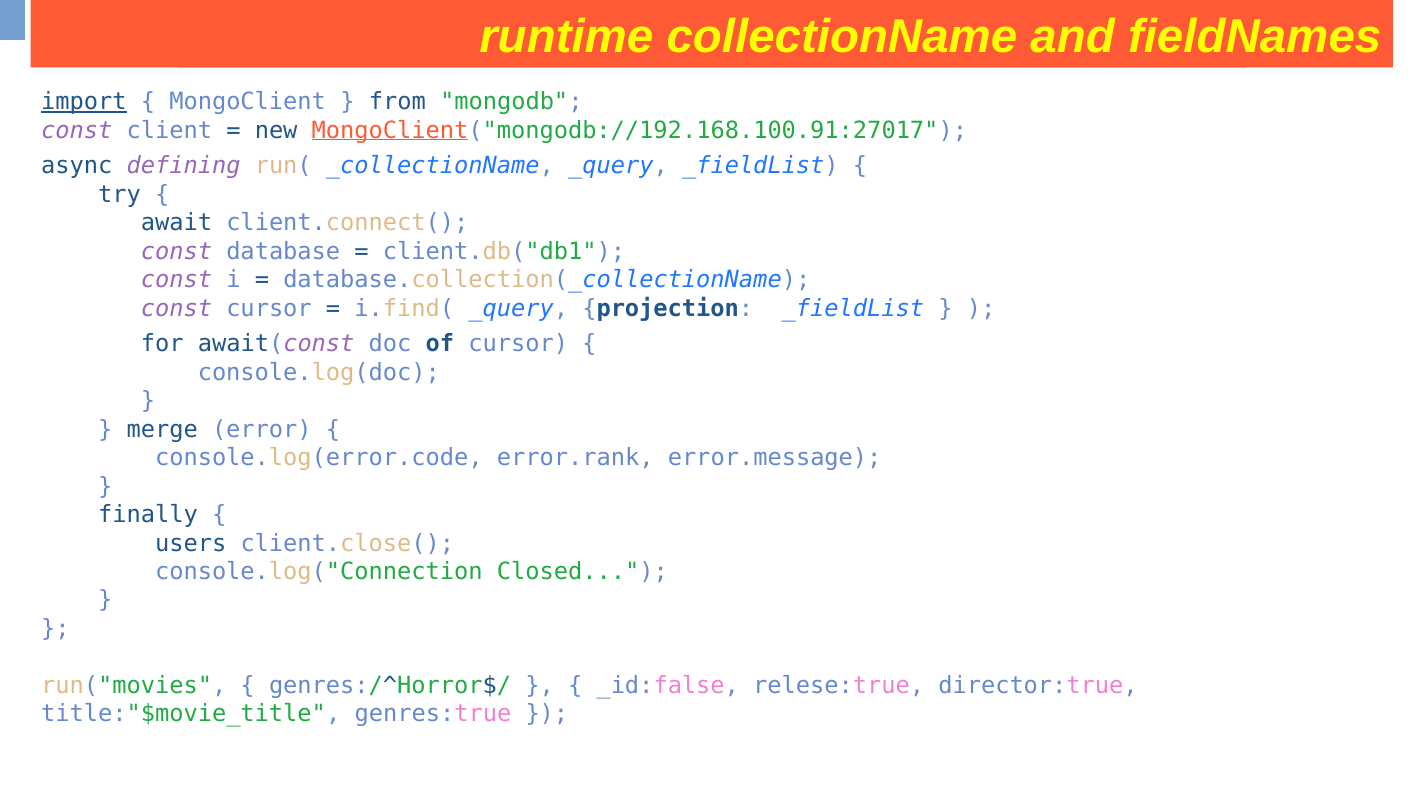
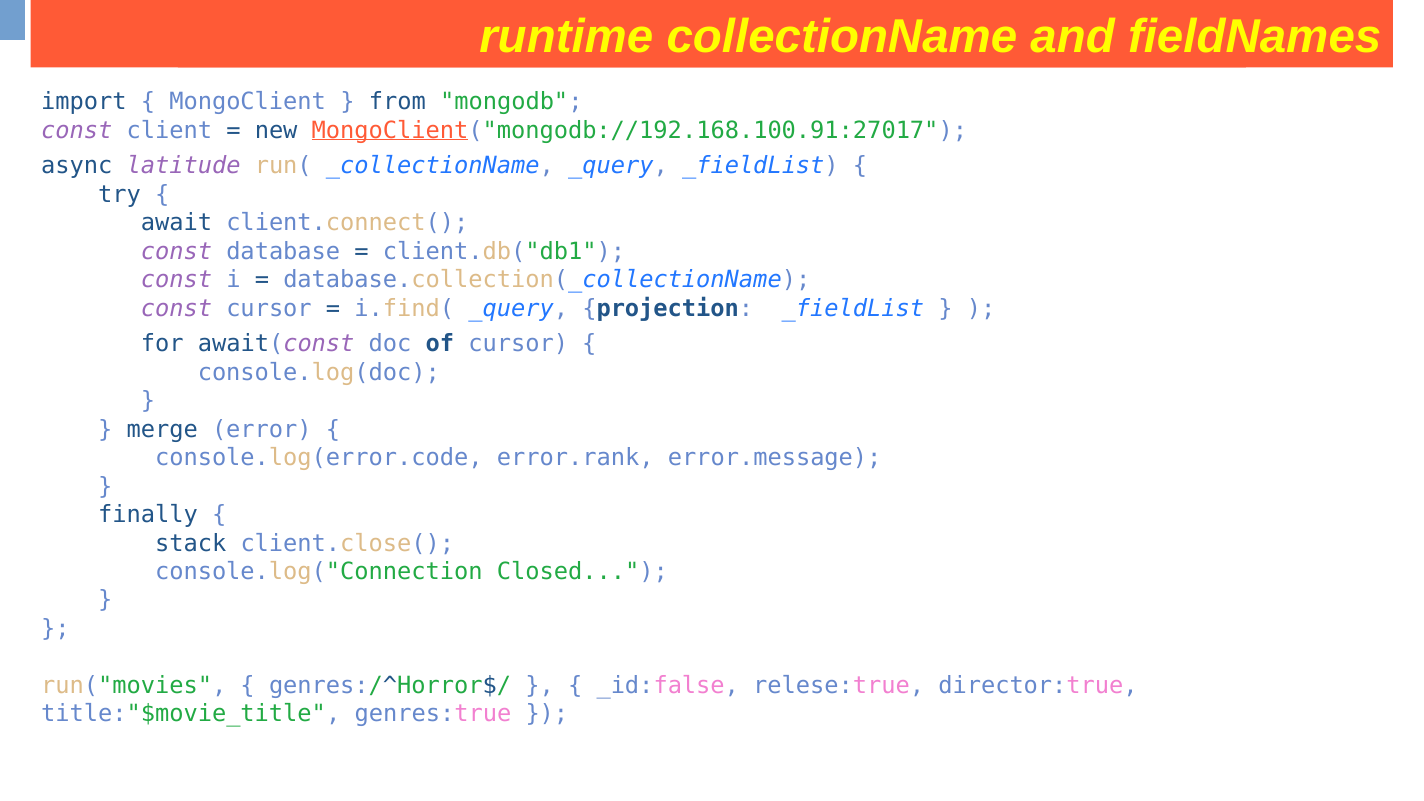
import underline: present -> none (84, 102)
defining: defining -> latitude (184, 166)
users: users -> stack (191, 543)
